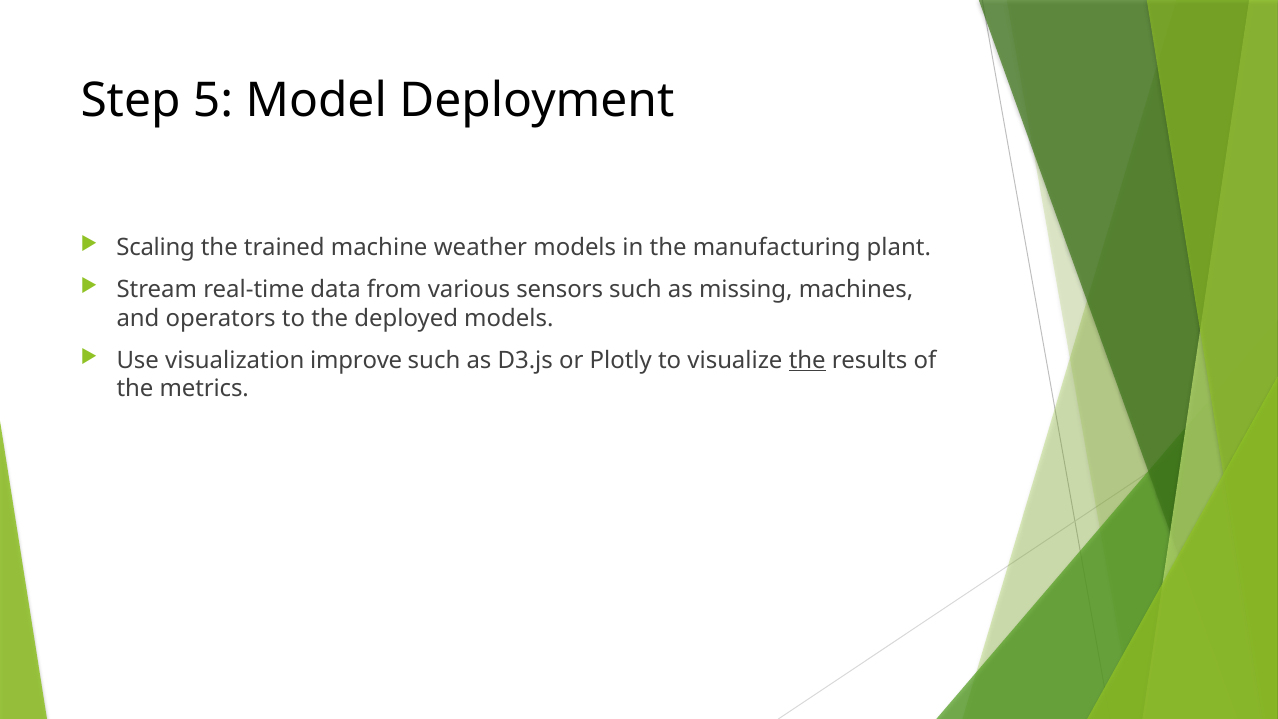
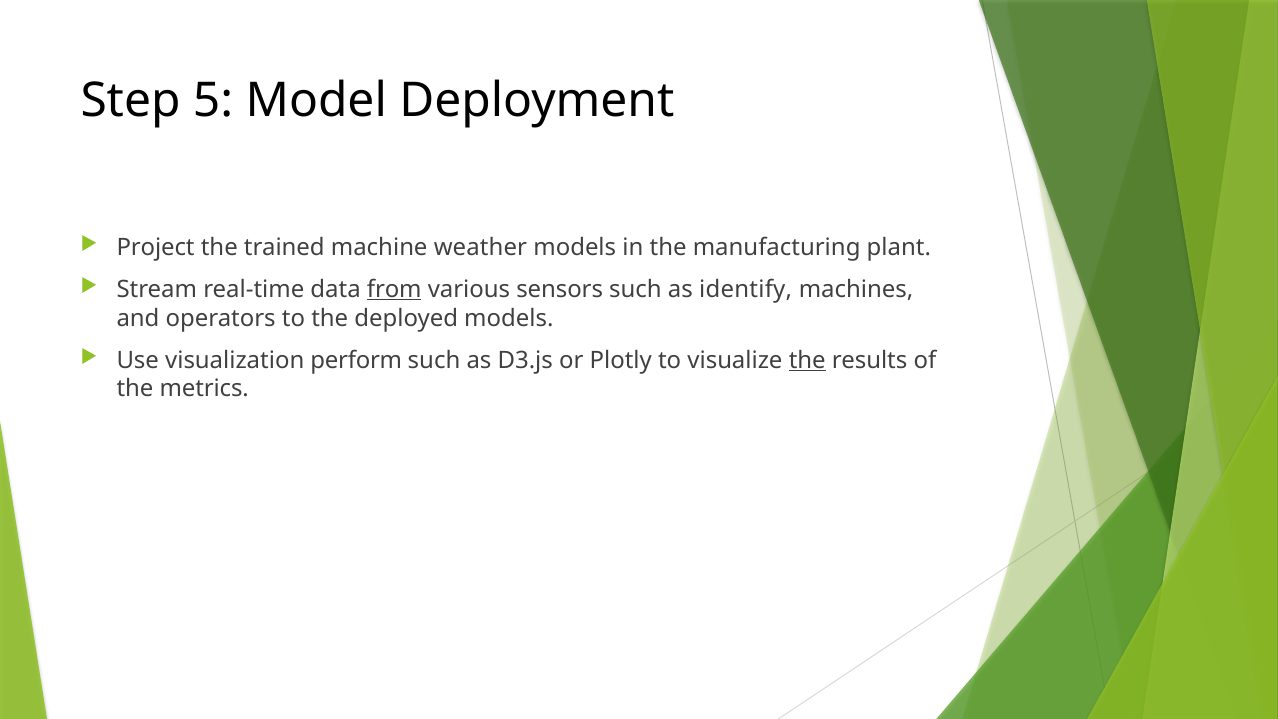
Scaling: Scaling -> Project (156, 247)
from underline: none -> present (394, 289)
missing: missing -> identify (746, 289)
improve: improve -> perform (356, 360)
